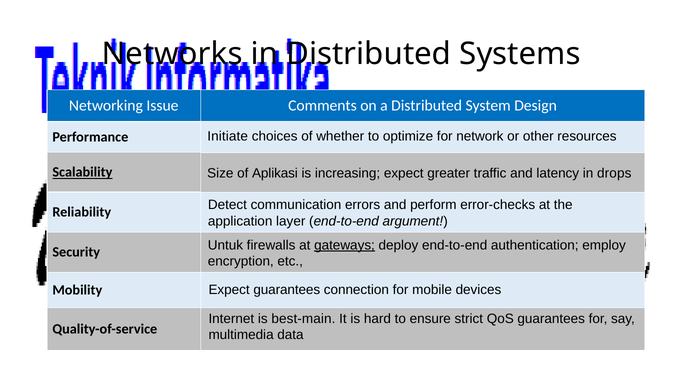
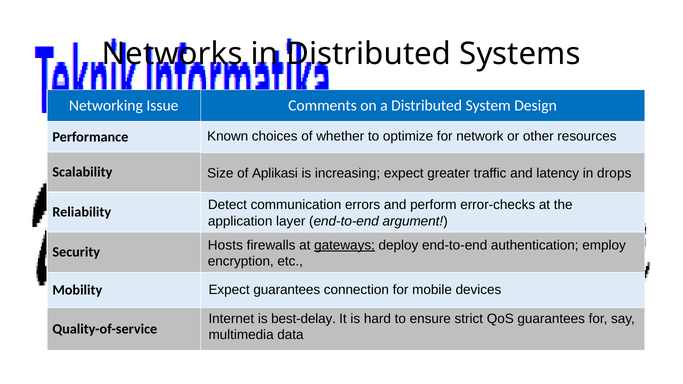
Initiate: Initiate -> Known (228, 136)
Scalability underline: present -> none (82, 172)
Untuk: Untuk -> Hosts (225, 245)
best-main: best-main -> best-delay (304, 319)
